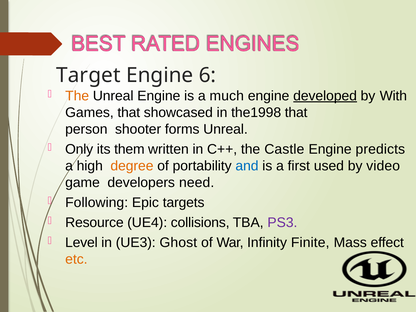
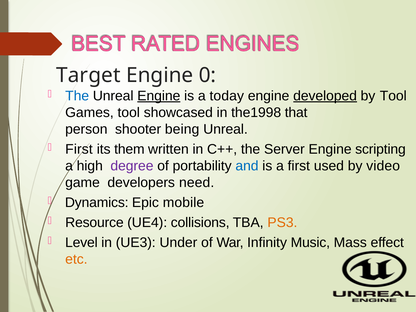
6: 6 -> 0 (208, 75)
The colour: orange -> blue (77, 96)
Engine underline: none -> present (159, 96)
much: much -> today (227, 96)
by With: With -> Tool (393, 96)
Games that: that -> tool (129, 113)
forms: forms -> being (182, 129)
Only: Only -> First (79, 149)
Castle: Castle -> Server (284, 149)
predicts: predicts -> scripting (380, 149)
degree colour: orange -> purple (132, 166)
Following: Following -> Dynamics (97, 203)
targets: targets -> mobile (184, 203)
PS3 colour: purple -> orange (282, 222)
Ghost: Ghost -> Under (178, 242)
Finite: Finite -> Music (310, 242)
